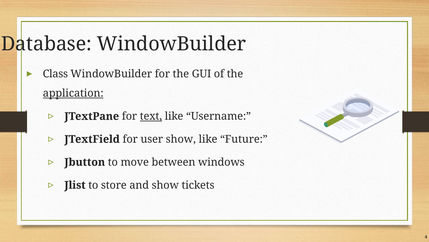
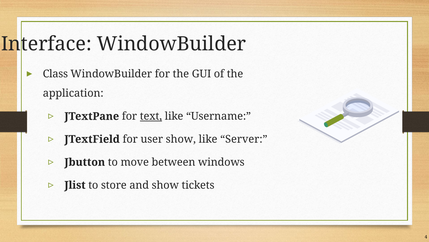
Database: Database -> Interface (46, 44)
application underline: present -> none (73, 93)
Future: Future -> Server (244, 139)
